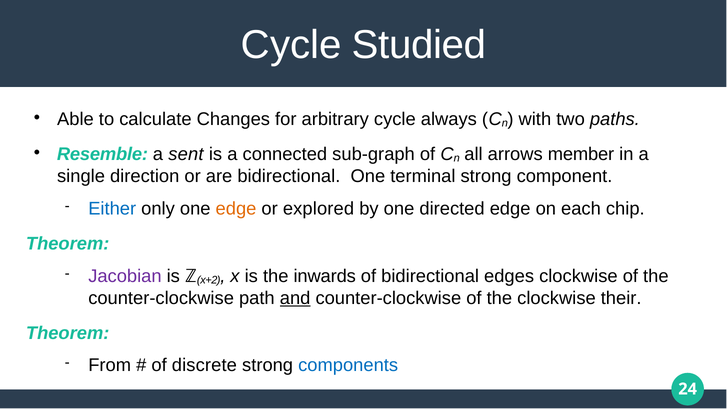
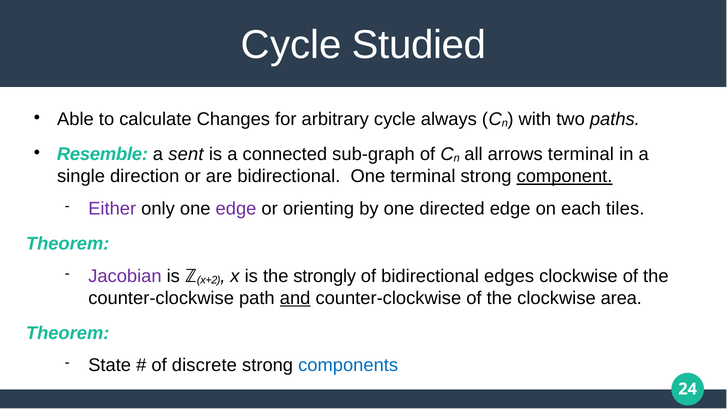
arrows member: member -> terminal (581, 154)
component underline: none -> present (564, 176)
Either colour: blue -> purple (112, 209)
edge colour: orange -> purple (236, 209)
explored: explored -> orienting (318, 209)
chip: chip -> tiles (625, 209)
inwards: inwards -> strongly (325, 276)
their: their -> area (621, 298)
From: From -> State (110, 365)
